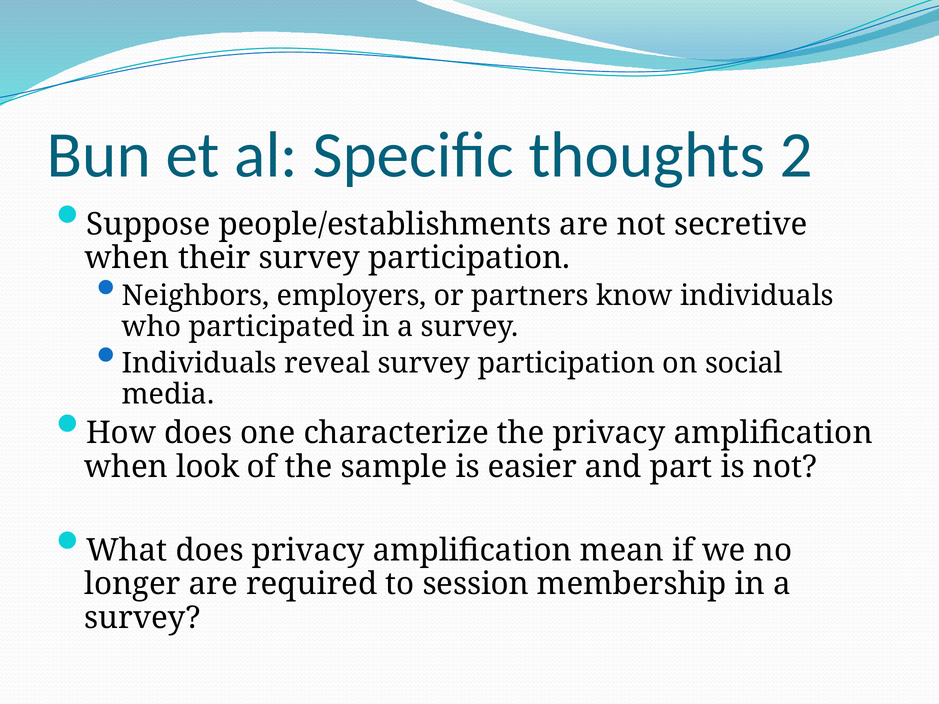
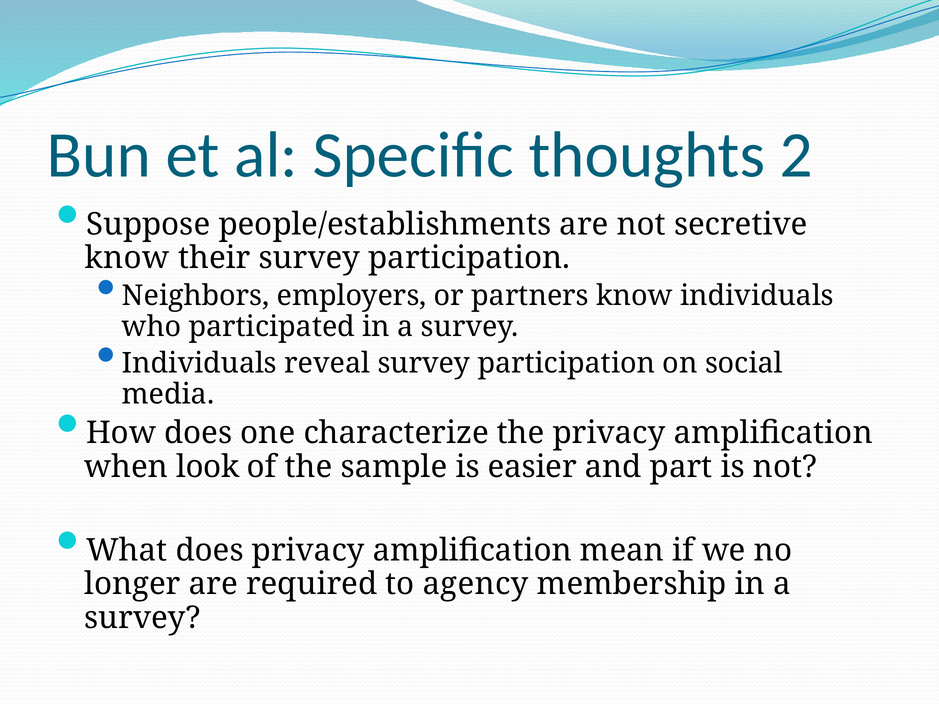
when: when -> know (127, 258)
session: session -> agency (476, 584)
